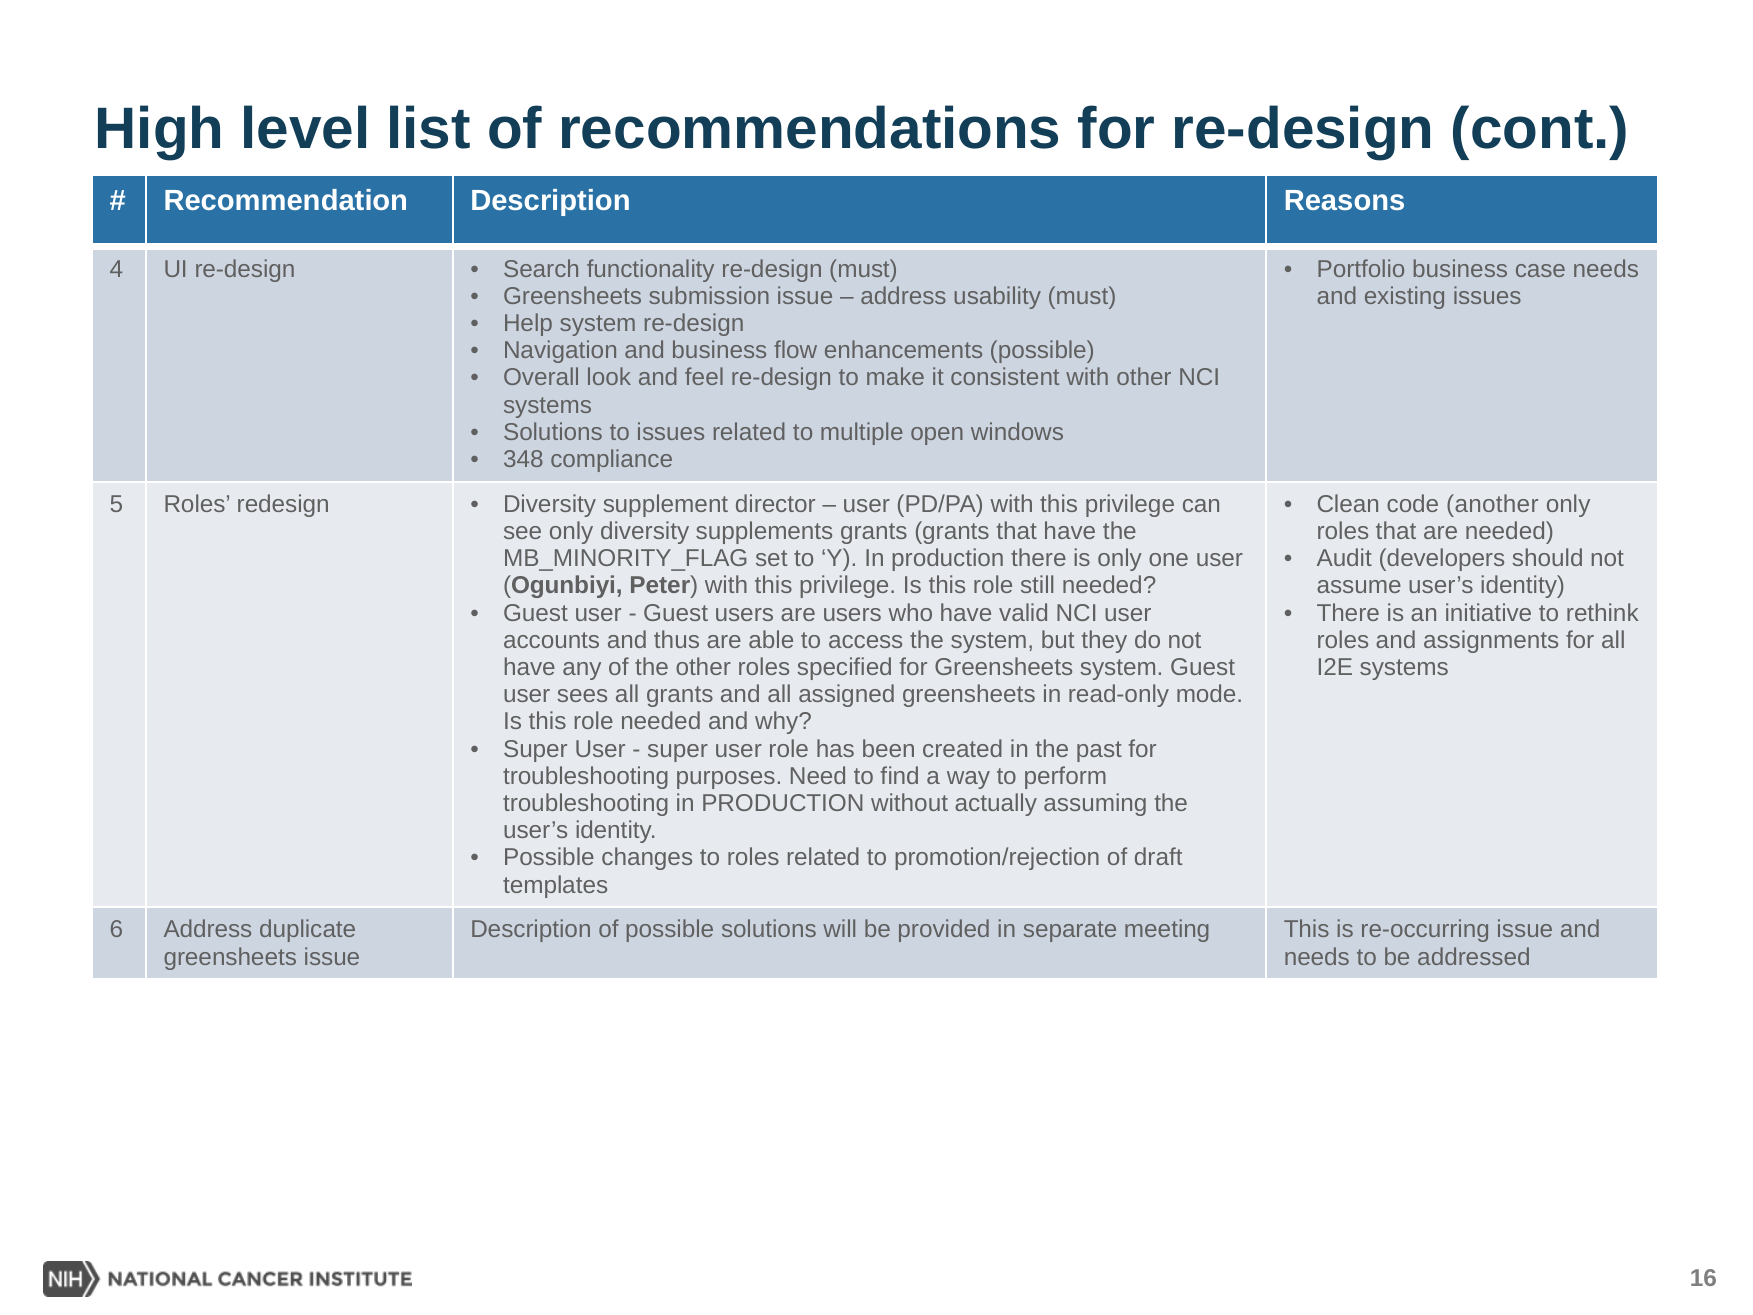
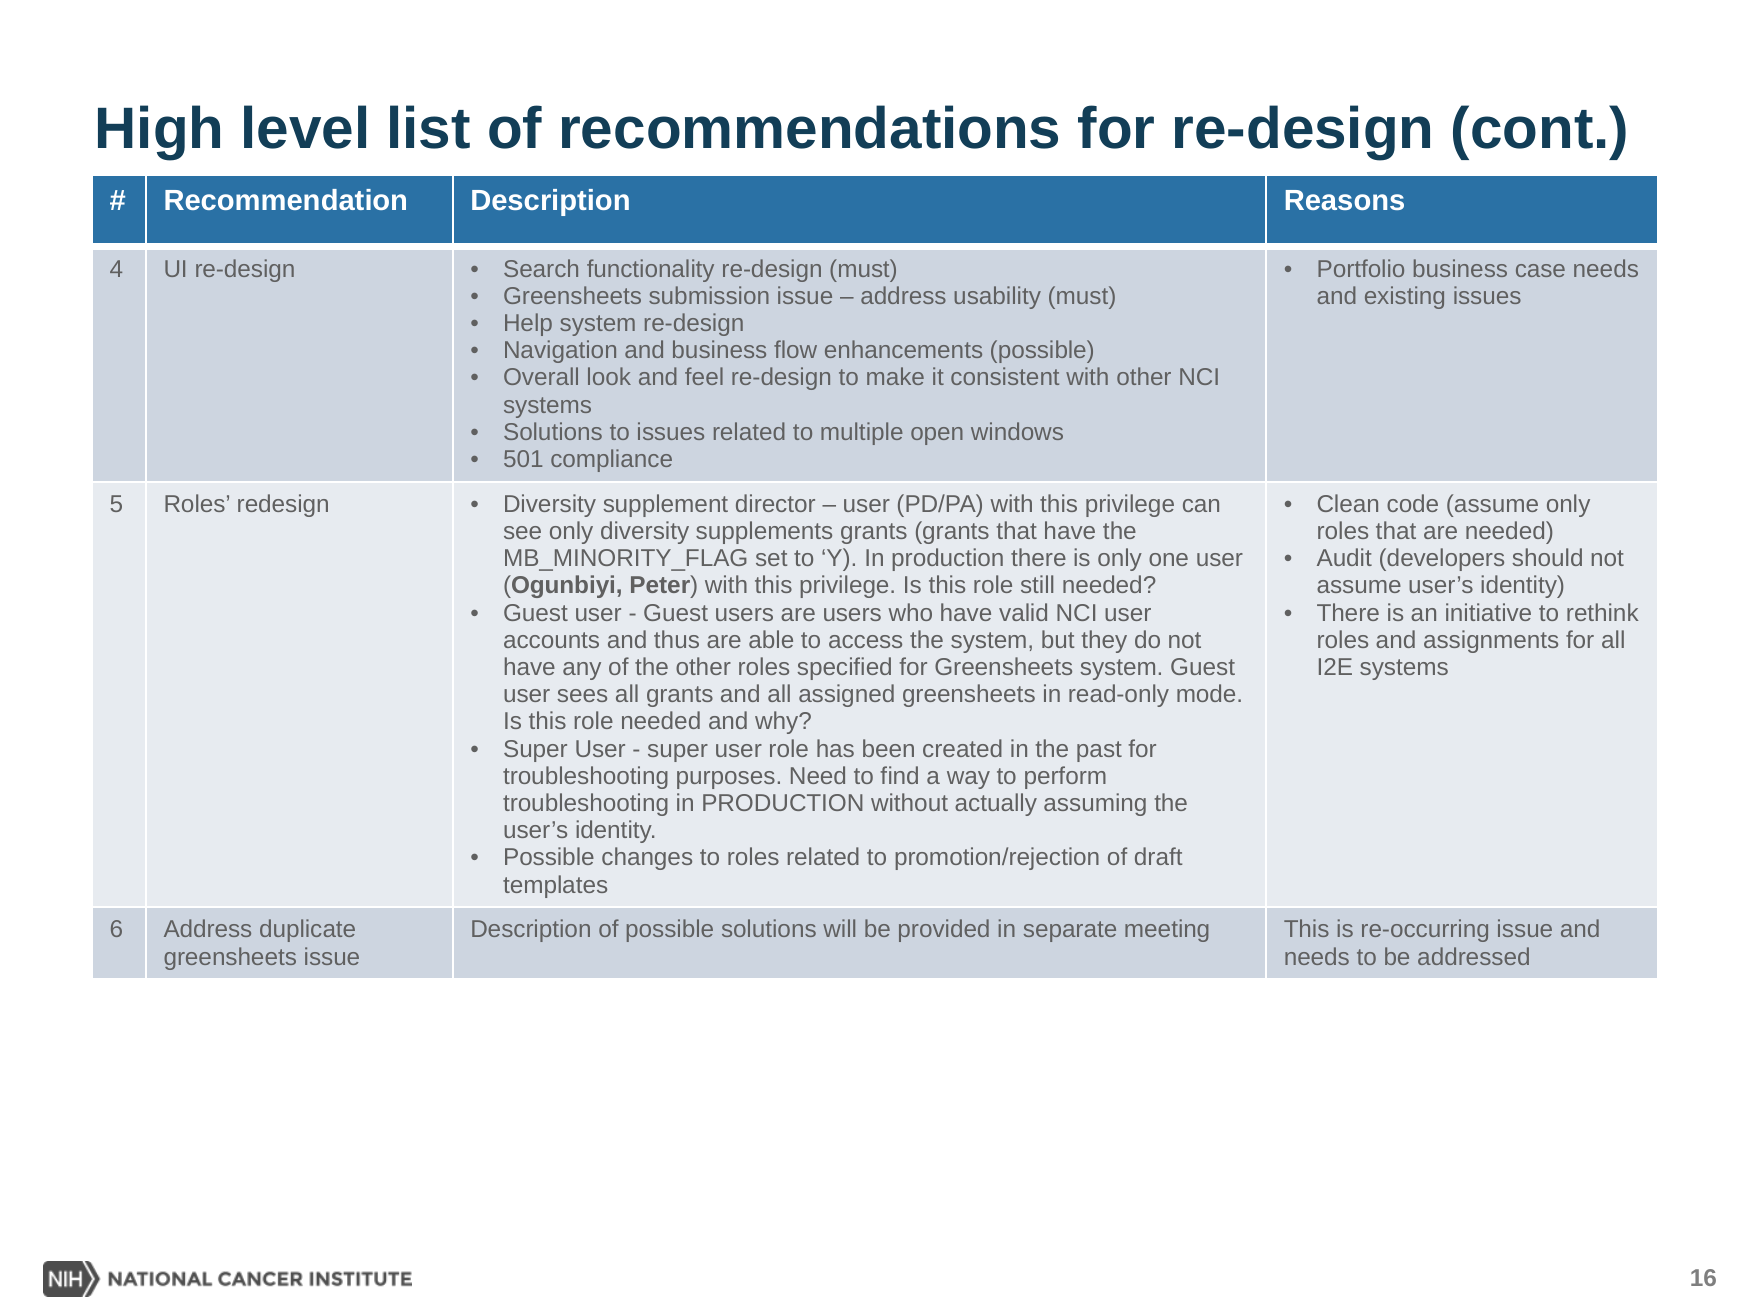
348: 348 -> 501 (523, 459)
code another: another -> assume (1493, 504)
